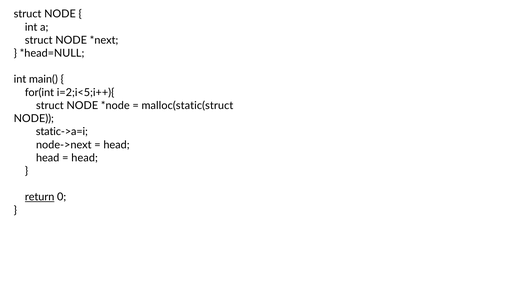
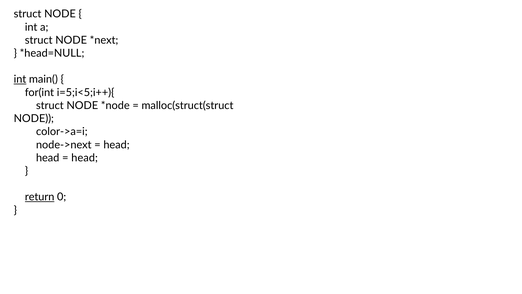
int underline: none -> present (20, 79)
i=2;i<5;i++){: i=2;i<5;i++){ -> i=5;i<5;i++){ (86, 92)
malloc(static(struct: malloc(static(struct -> malloc(struct(struct (187, 105)
static->a=i: static->a=i -> color->a=i (62, 132)
